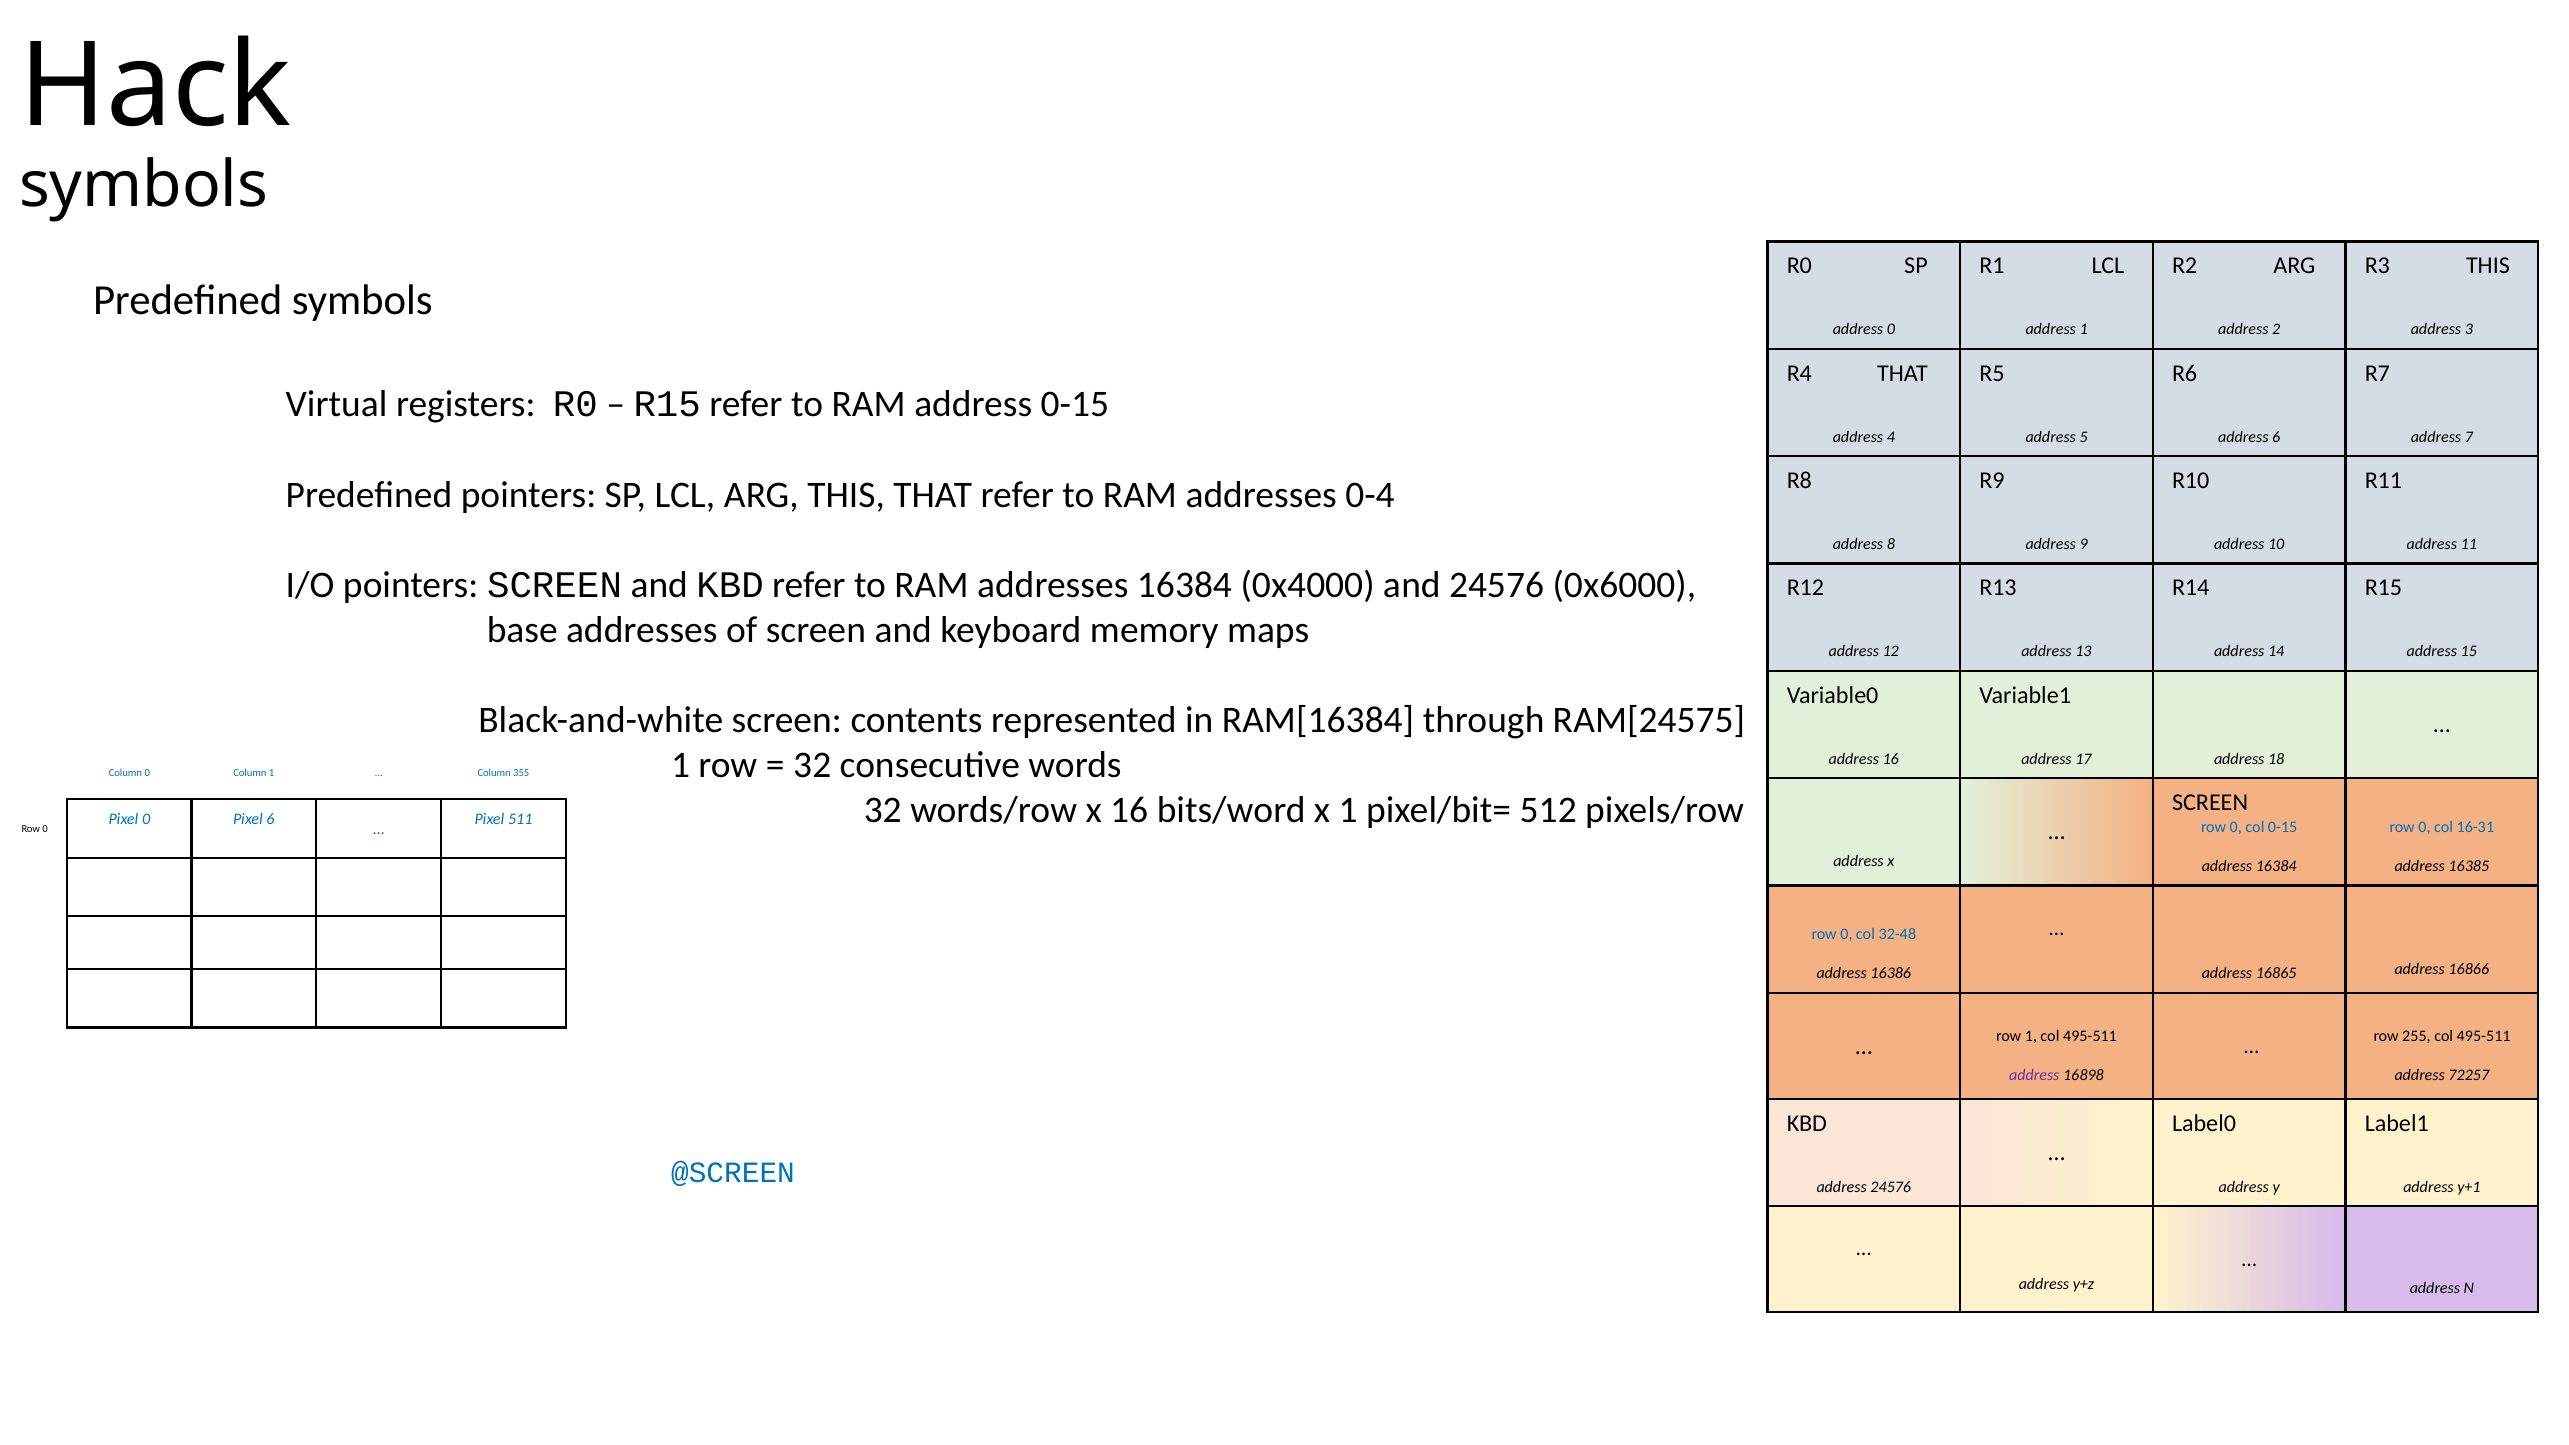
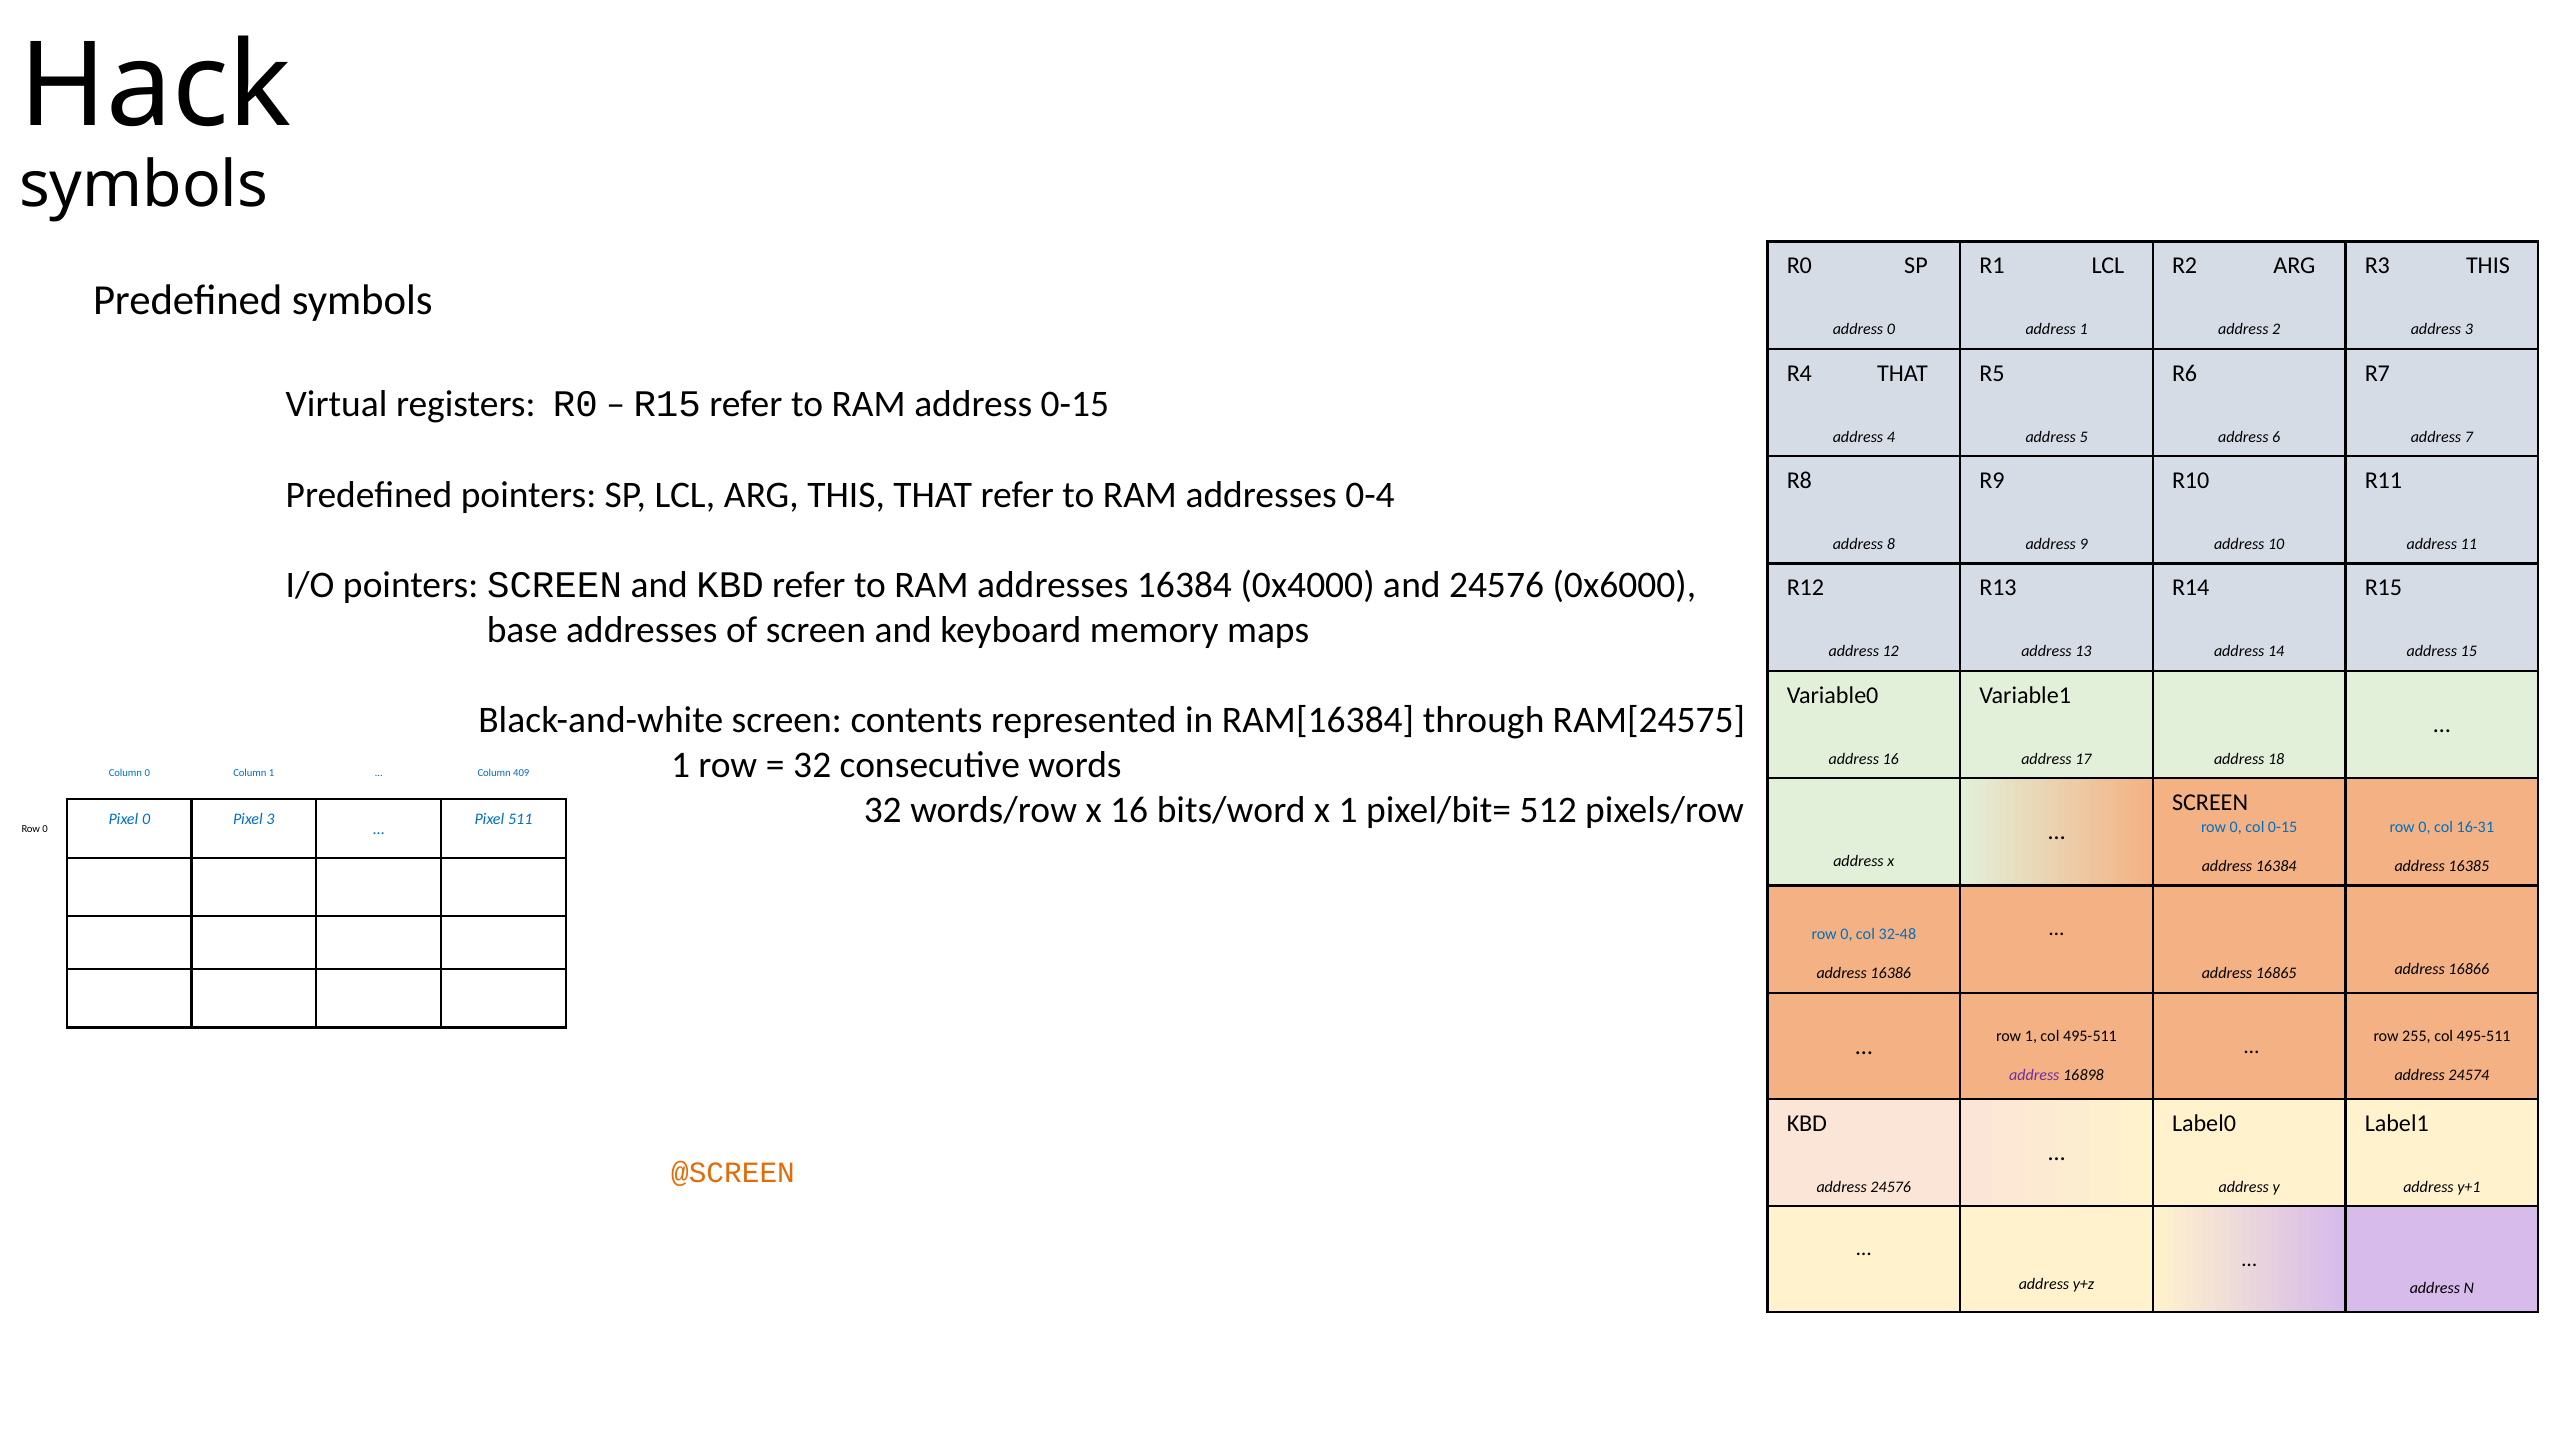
355: 355 -> 409 (521, 773)
Pixel 6: 6 -> 3 (271, 819)
72257: 72257 -> 24574 (2469, 1075)
@SCREEN colour: blue -> orange (733, 1173)
